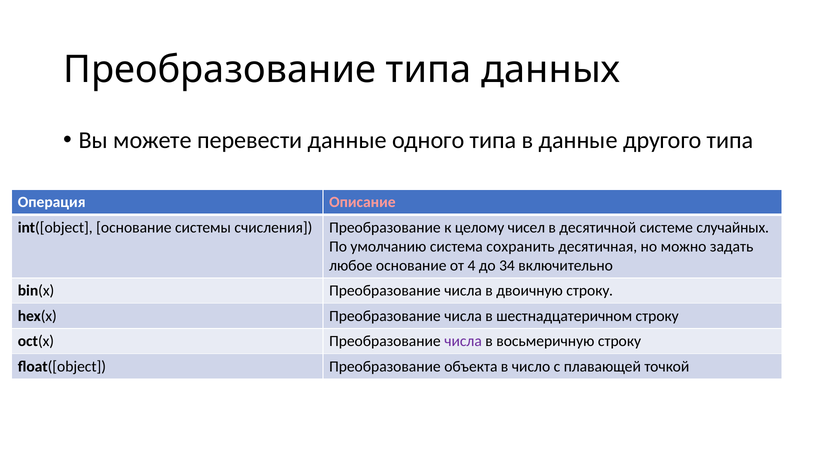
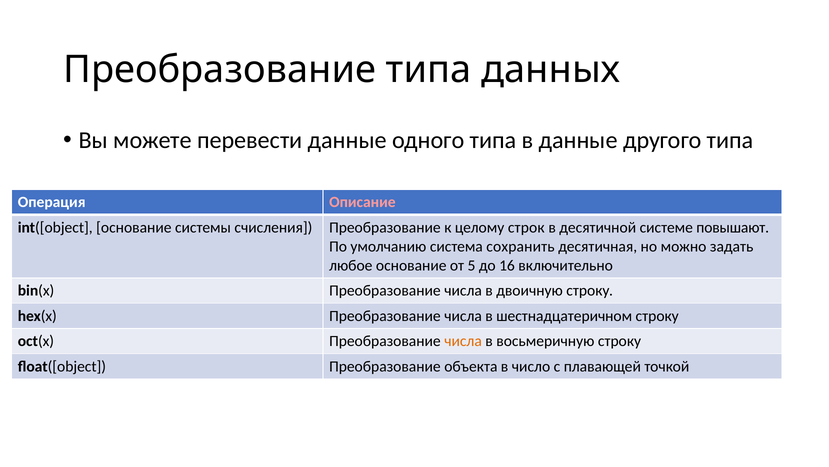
чисел: чисел -> строк (526, 227)
случайных: случайных -> повышают (733, 227)
4: 4 -> 5 (472, 265)
34: 34 -> 16 (507, 265)
числа colour: purple -> orange (463, 341)
